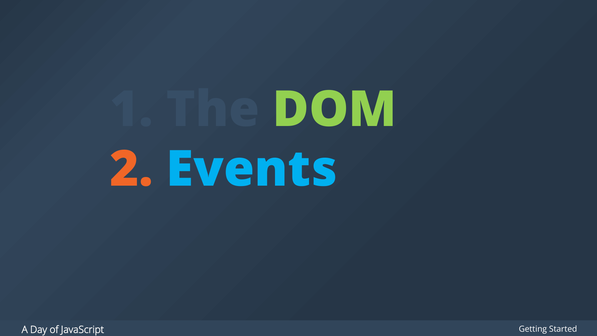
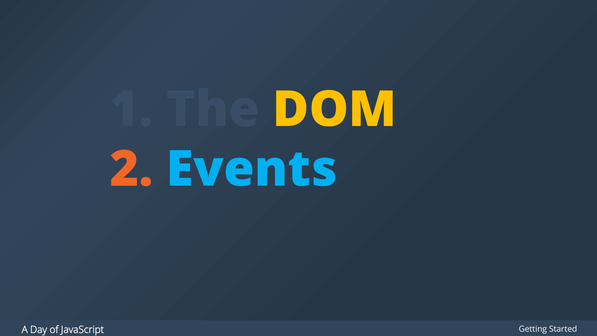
DOM colour: light green -> yellow (335, 110)
